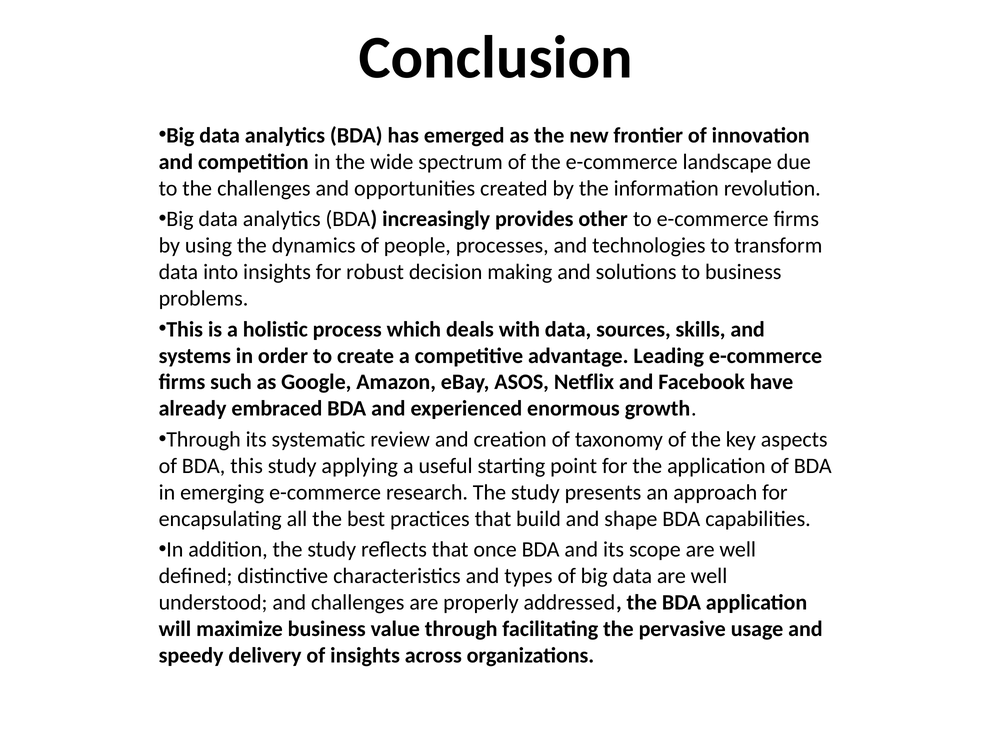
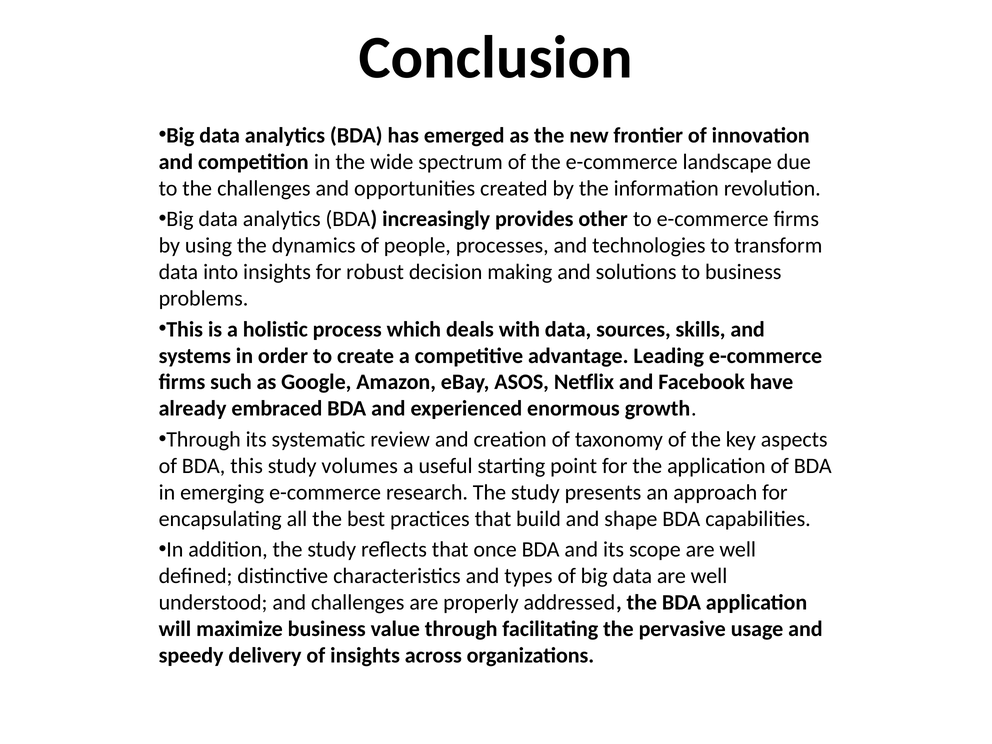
applying: applying -> volumes (360, 466)
